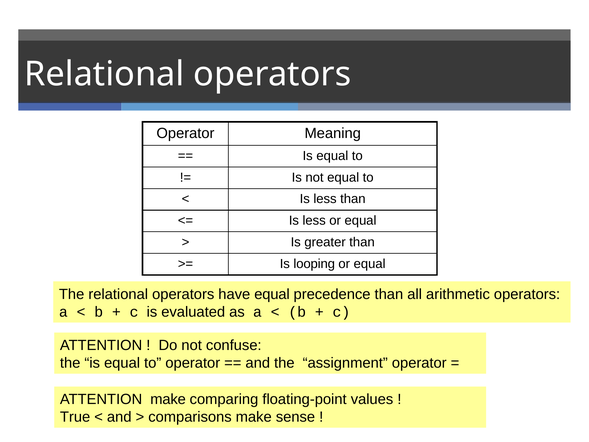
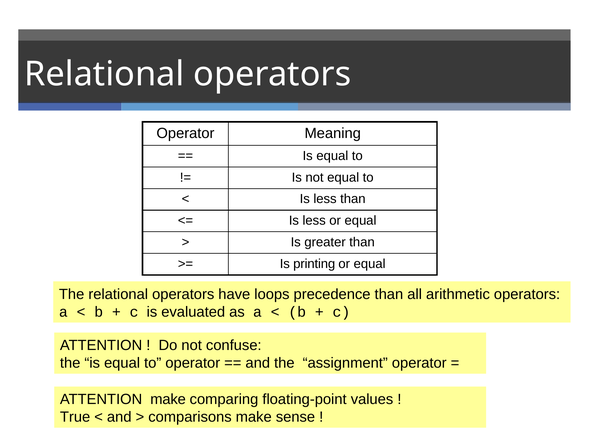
looping: looping -> printing (314, 264)
have equal: equal -> loops (272, 294)
